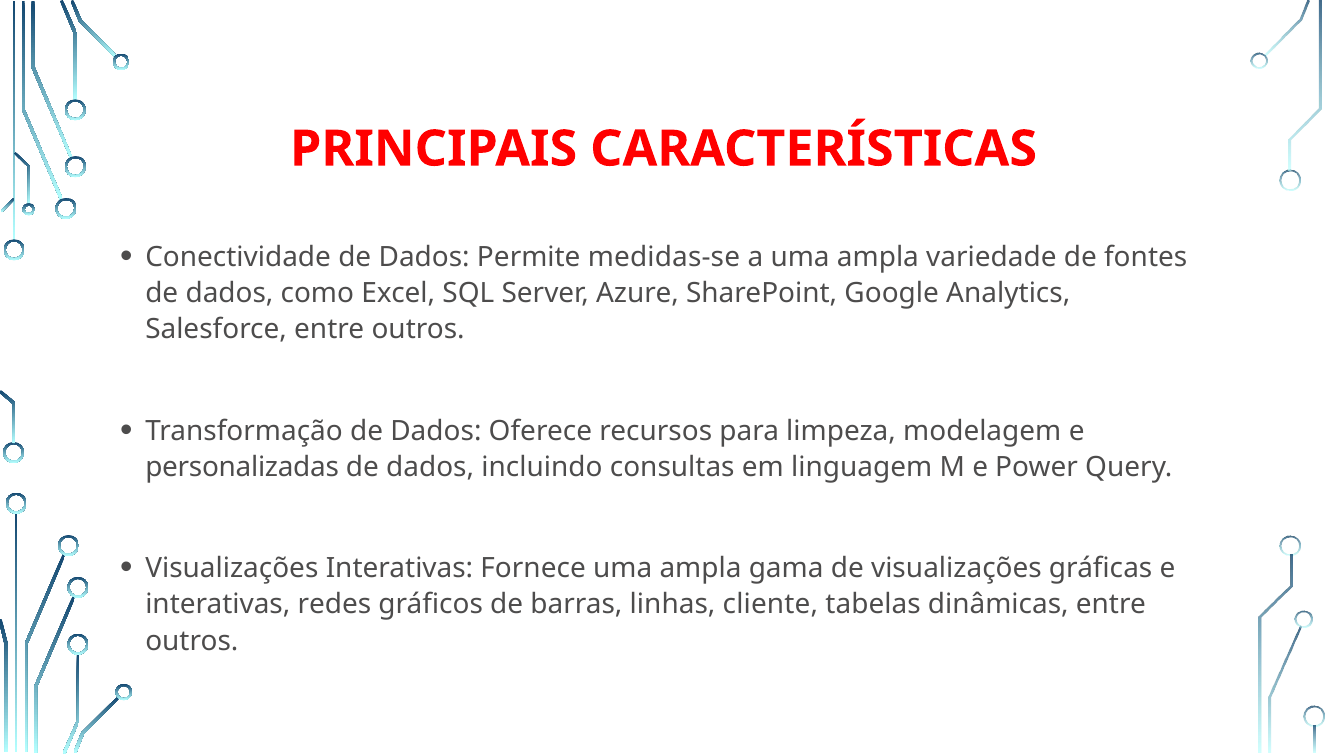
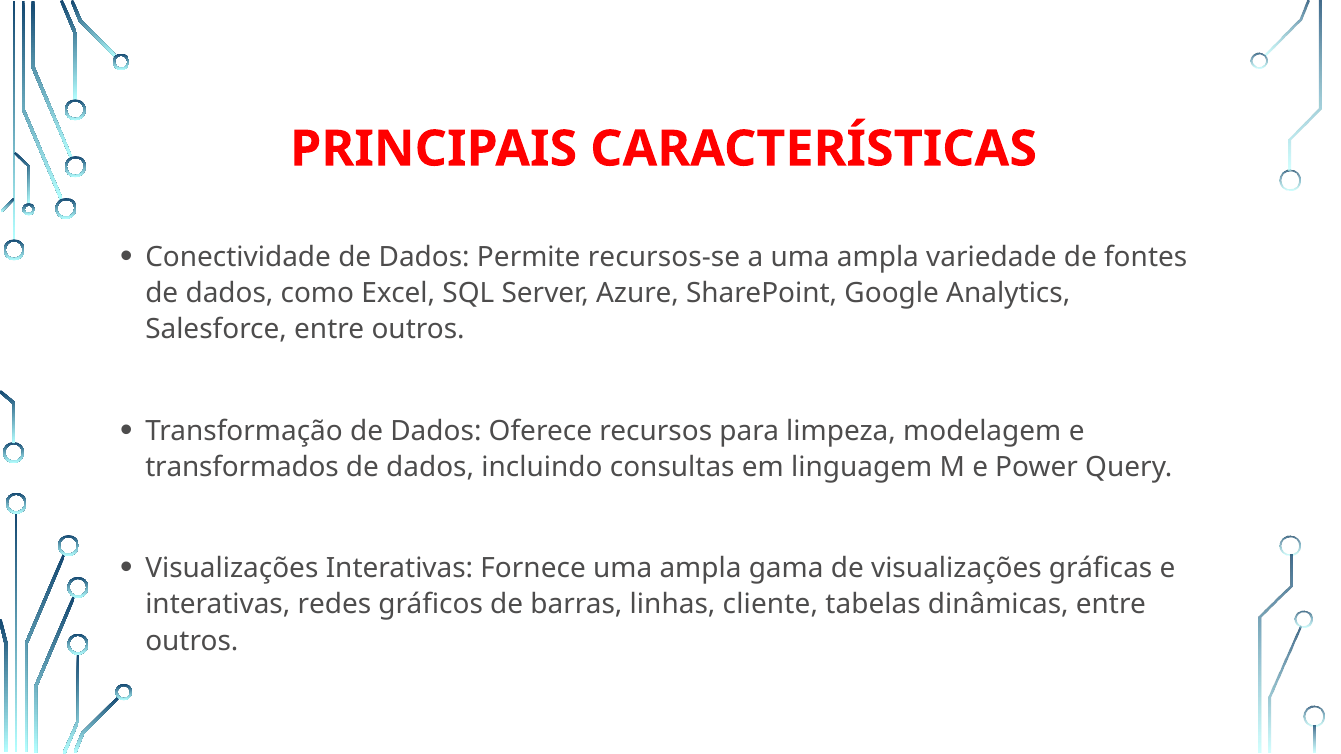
medidas-se: medidas-se -> recursos-se (664, 257)
personalizadas: personalizadas -> transformados (242, 467)
